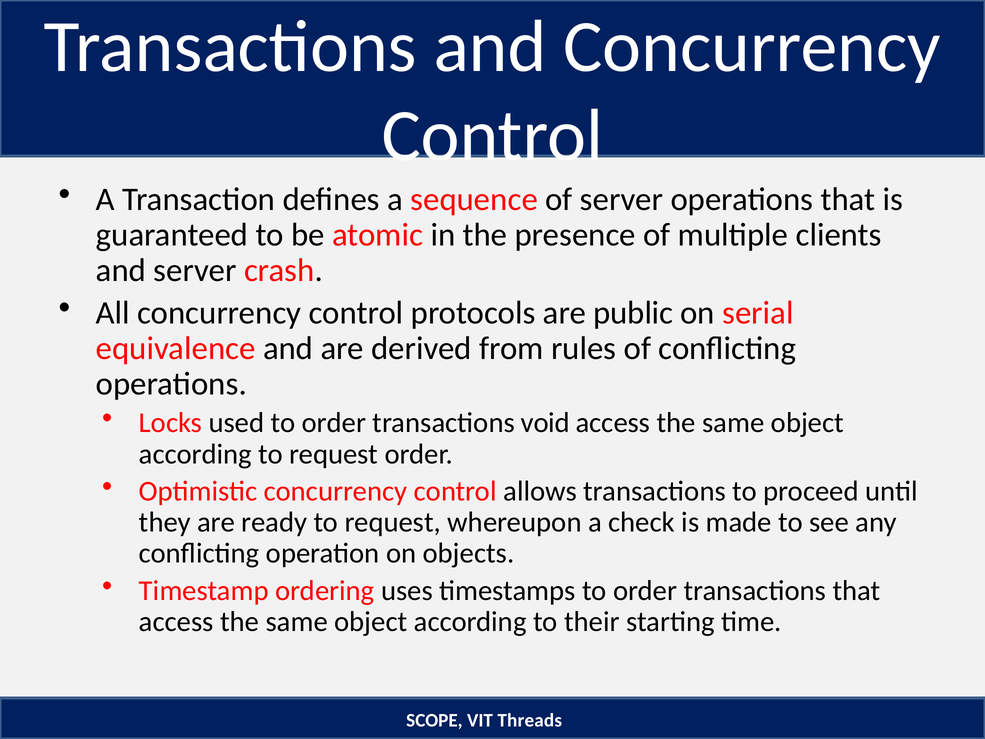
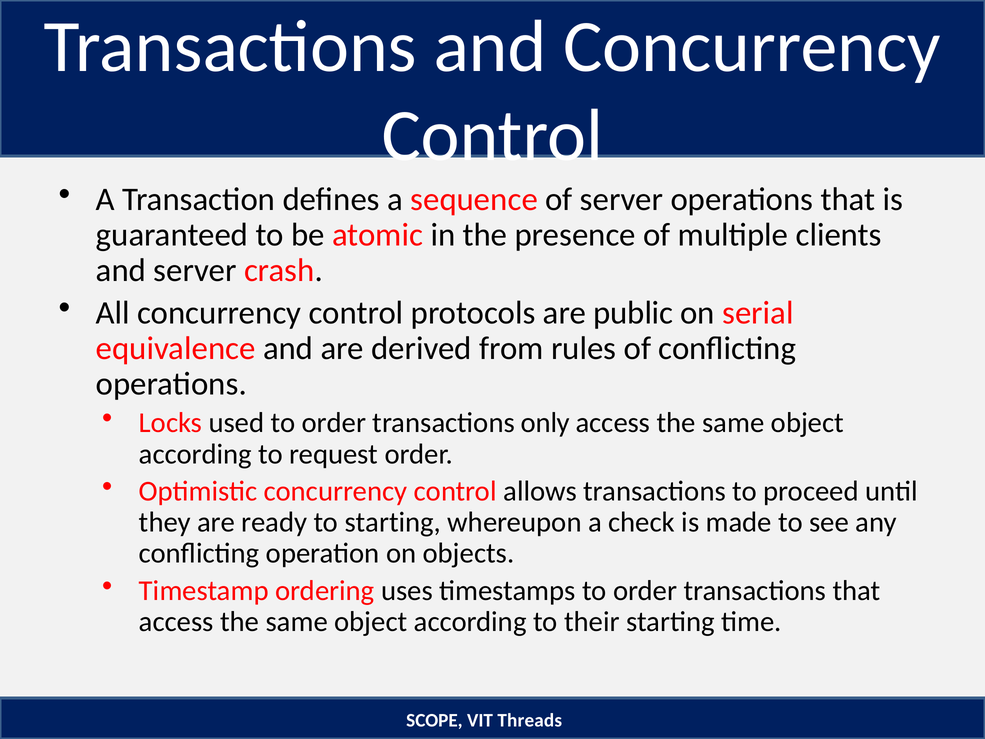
void: void -> only (545, 423)
ready to request: request -> starting (393, 522)
